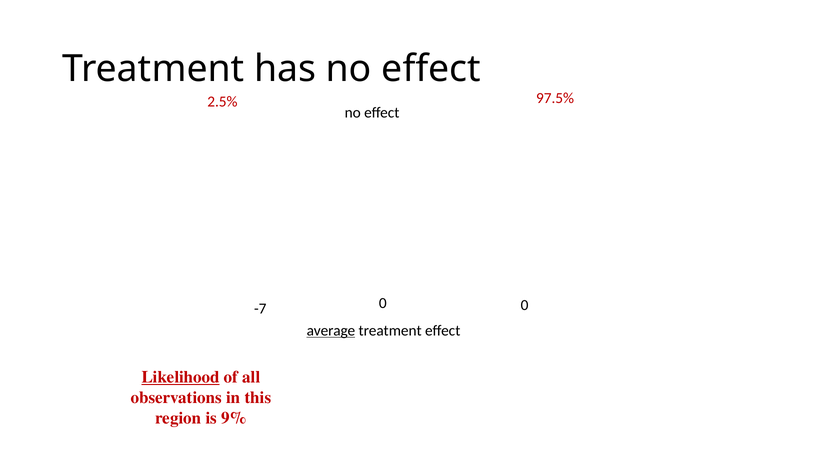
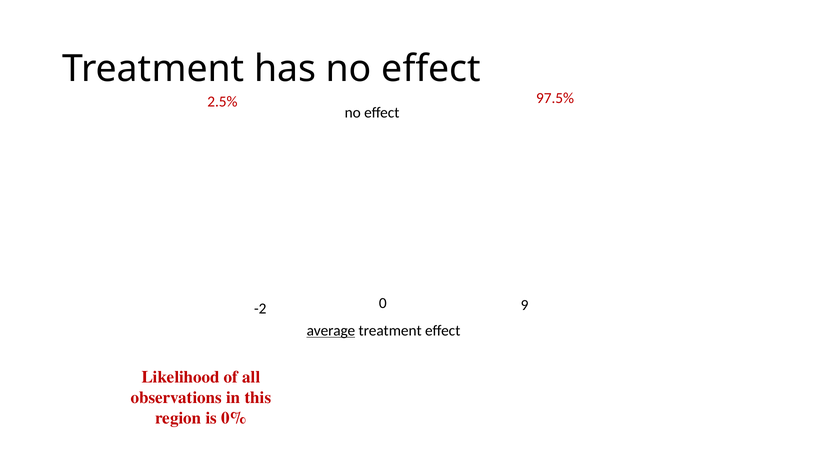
-7: -7 -> -2 (260, 308)
0 0: 0 -> 9 (525, 305)
Likelihood underline: present -> none (181, 377)
9%: 9% -> 0% (234, 418)
